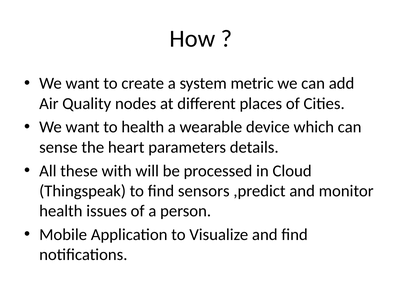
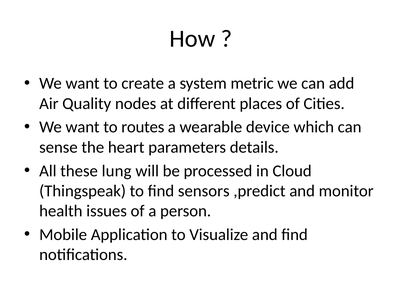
to health: health -> routes (143, 127)
with: with -> lung (117, 171)
